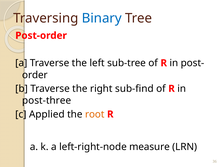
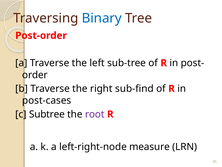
post-three: post-three -> post-cases (47, 100)
Applied: Applied -> Subtree (47, 114)
root colour: orange -> purple (95, 114)
